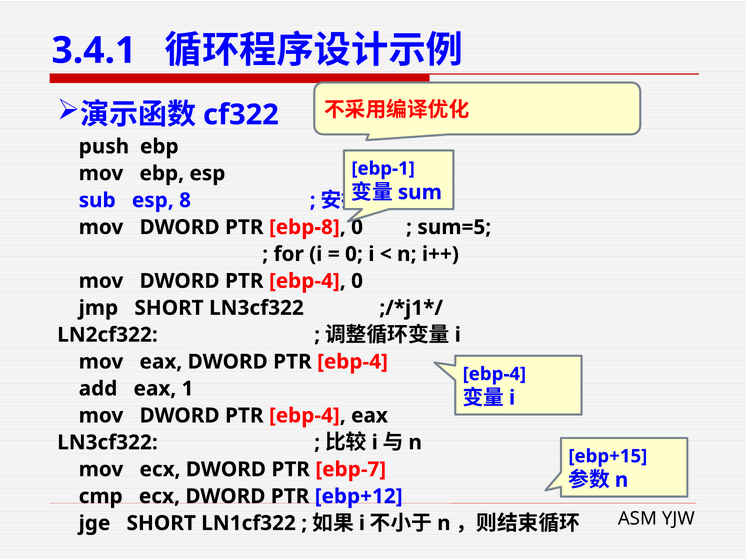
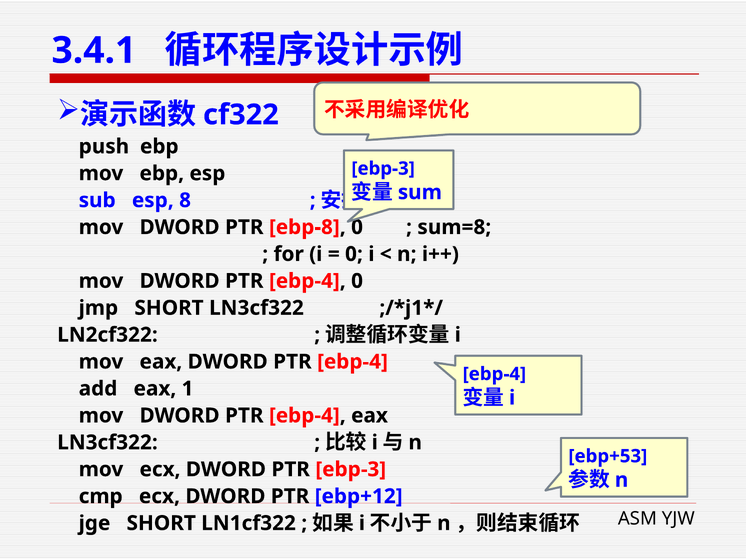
ebp-1: ebp-1 -> ebp-3 (383, 169)
sum=5: sum=5 -> sum=8 (454, 227)
ebp+15: ebp+15 -> ebp+53 (608, 457)
PTR ebp-7: ebp-7 -> ebp-3 (351, 470)
